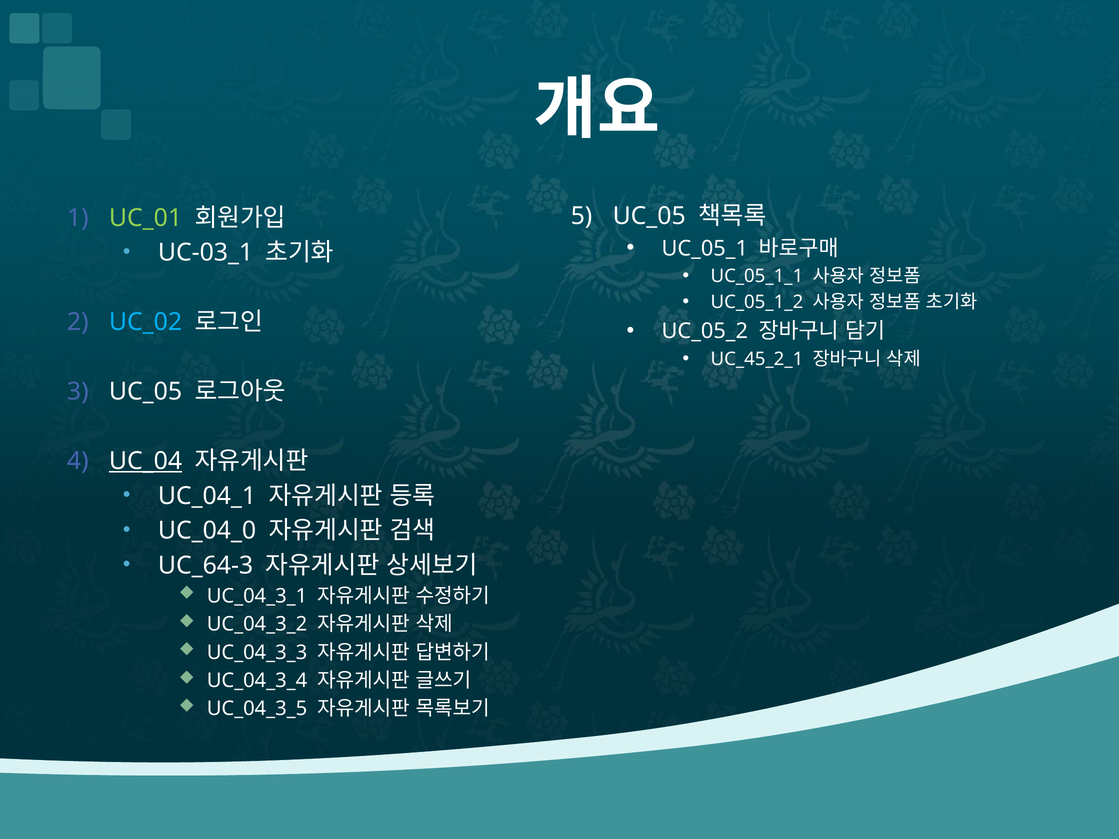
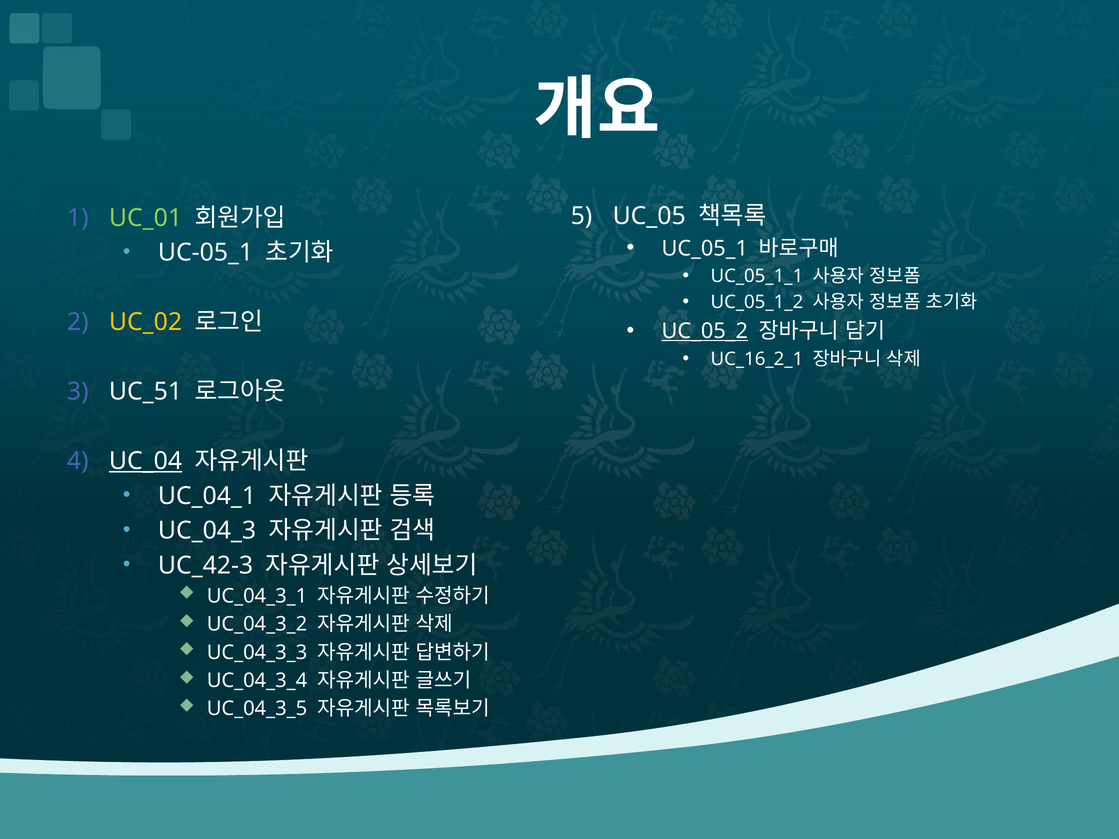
UC-03_1: UC-03_1 -> UC-05_1 (206, 253)
UC_02 colour: light blue -> yellow (146, 322)
UC_05_2 underline: none -> present (705, 331)
UC_45_2_1: UC_45_2_1 -> UC_16_2_1 (757, 359)
UC_05: UC_05 -> UC_51 (146, 392)
UC_04_0: UC_04_0 -> UC_04_3 (207, 531)
UC_64-3: UC_64-3 -> UC_42-3 (206, 566)
